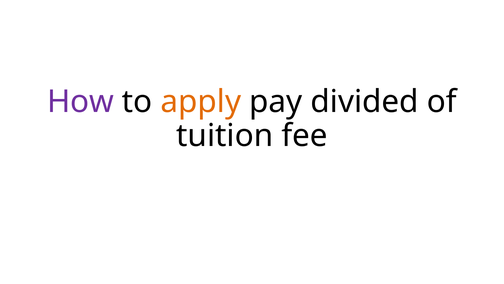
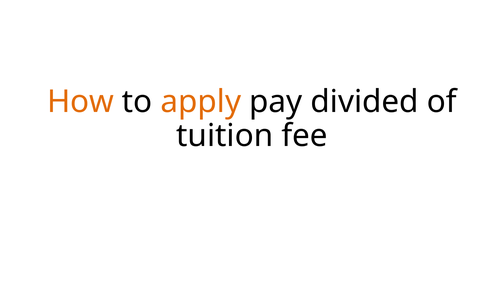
How colour: purple -> orange (81, 102)
